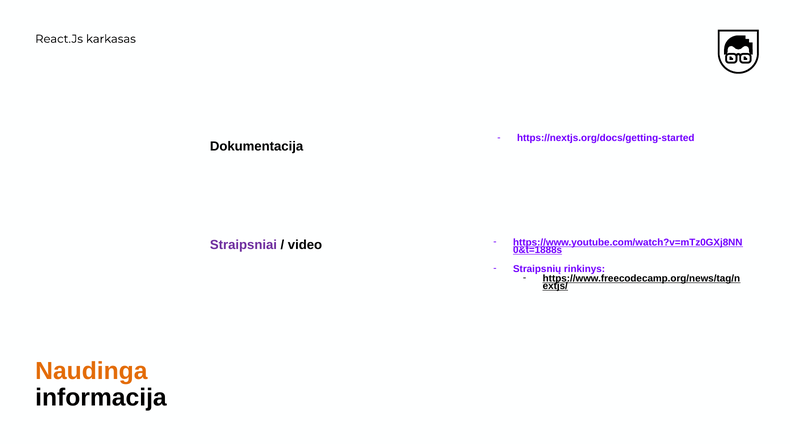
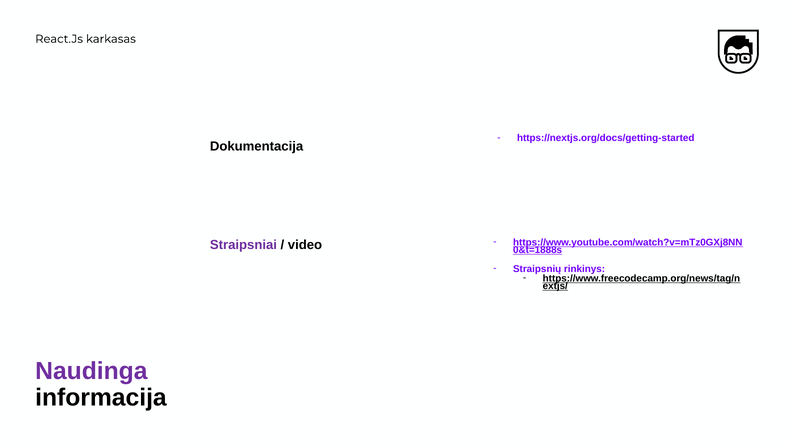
Naudinga colour: orange -> purple (91, 371)
